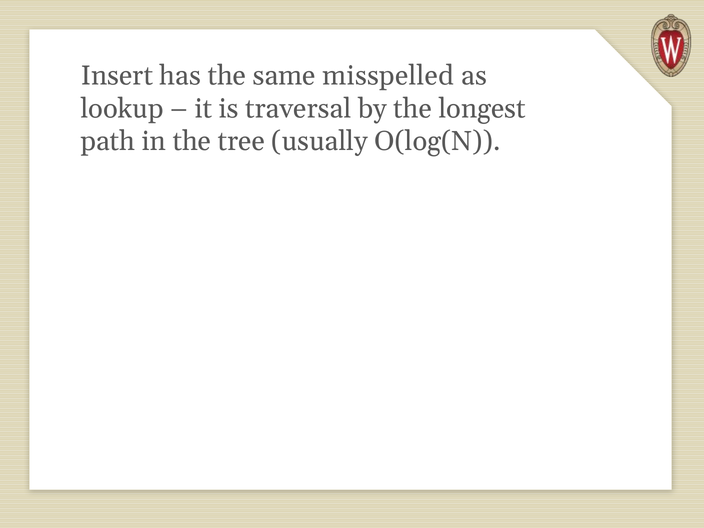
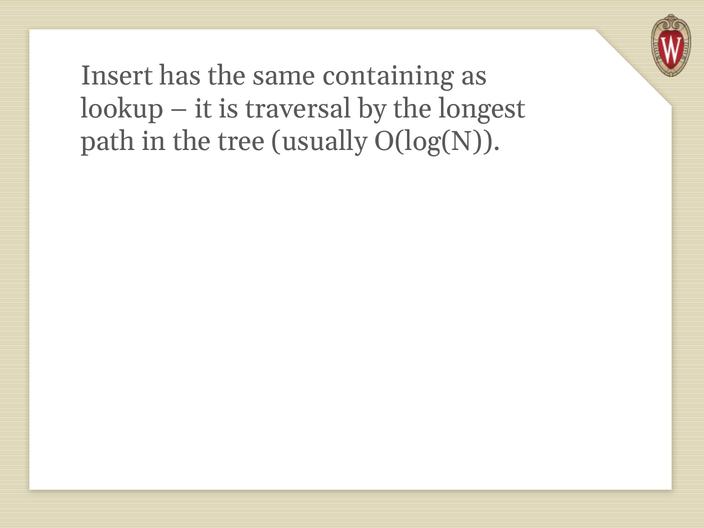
misspelled: misspelled -> containing (388, 76)
